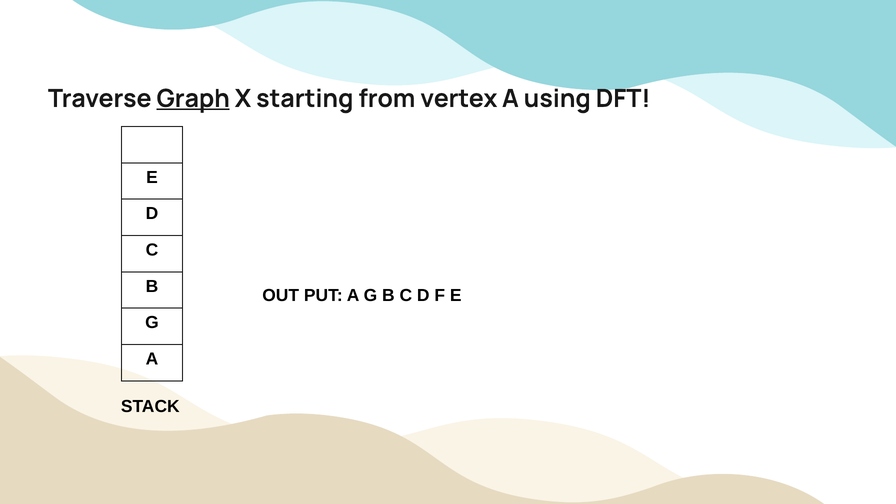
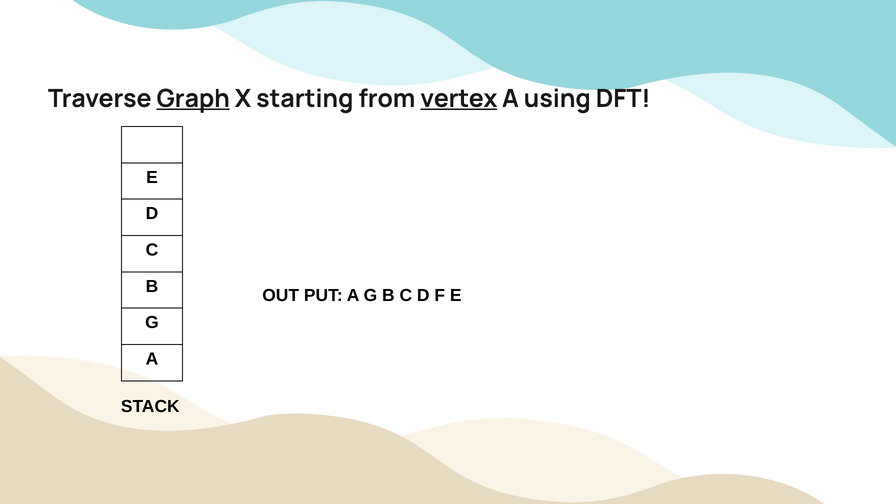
vertex underline: none -> present (459, 99)
